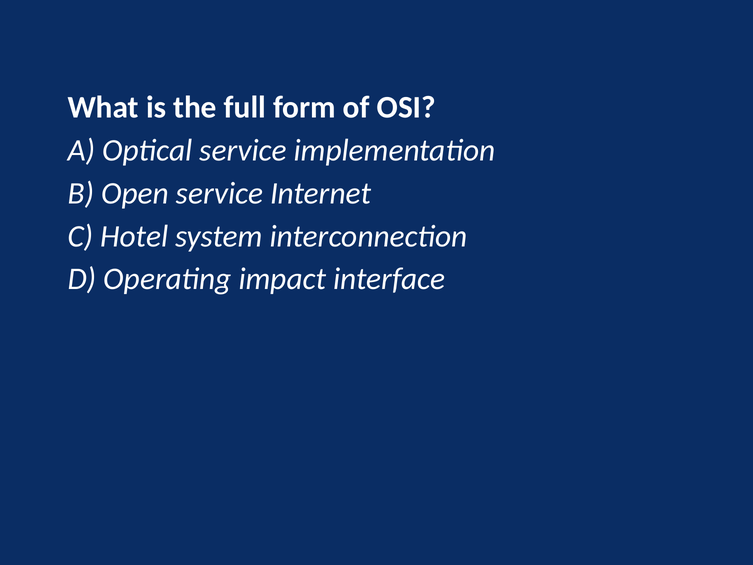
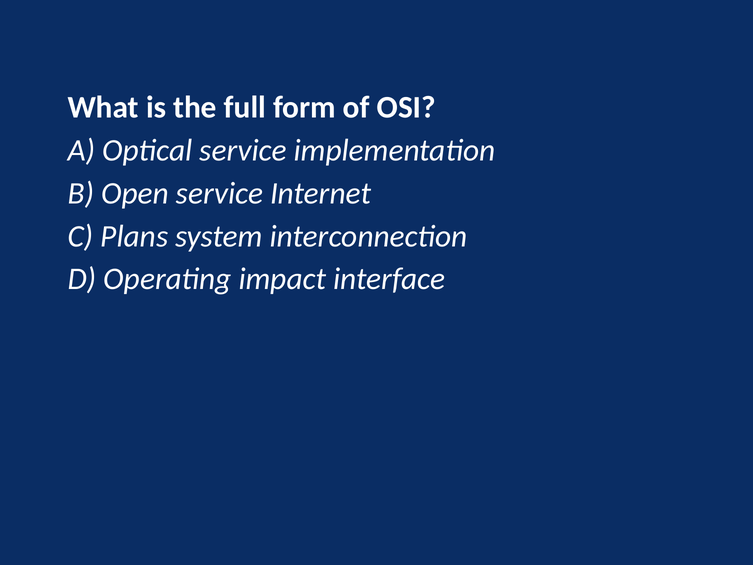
Hotel: Hotel -> Plans (134, 236)
